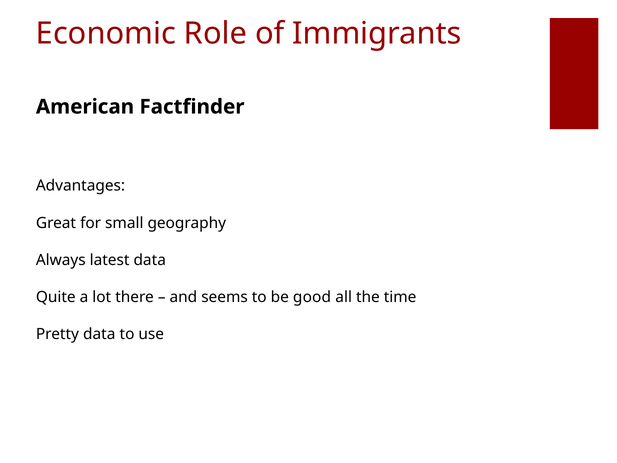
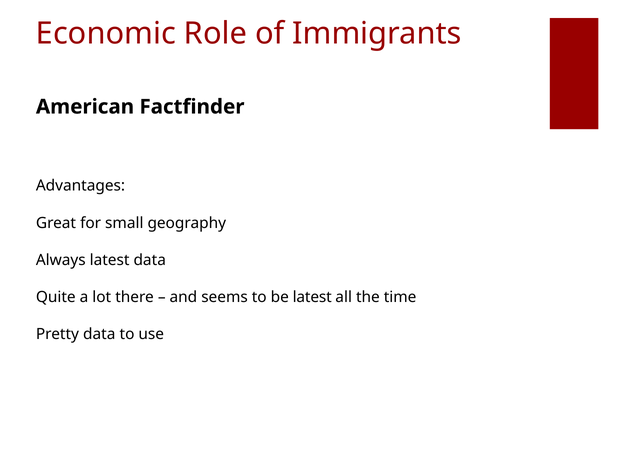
be good: good -> latest (312, 297)
